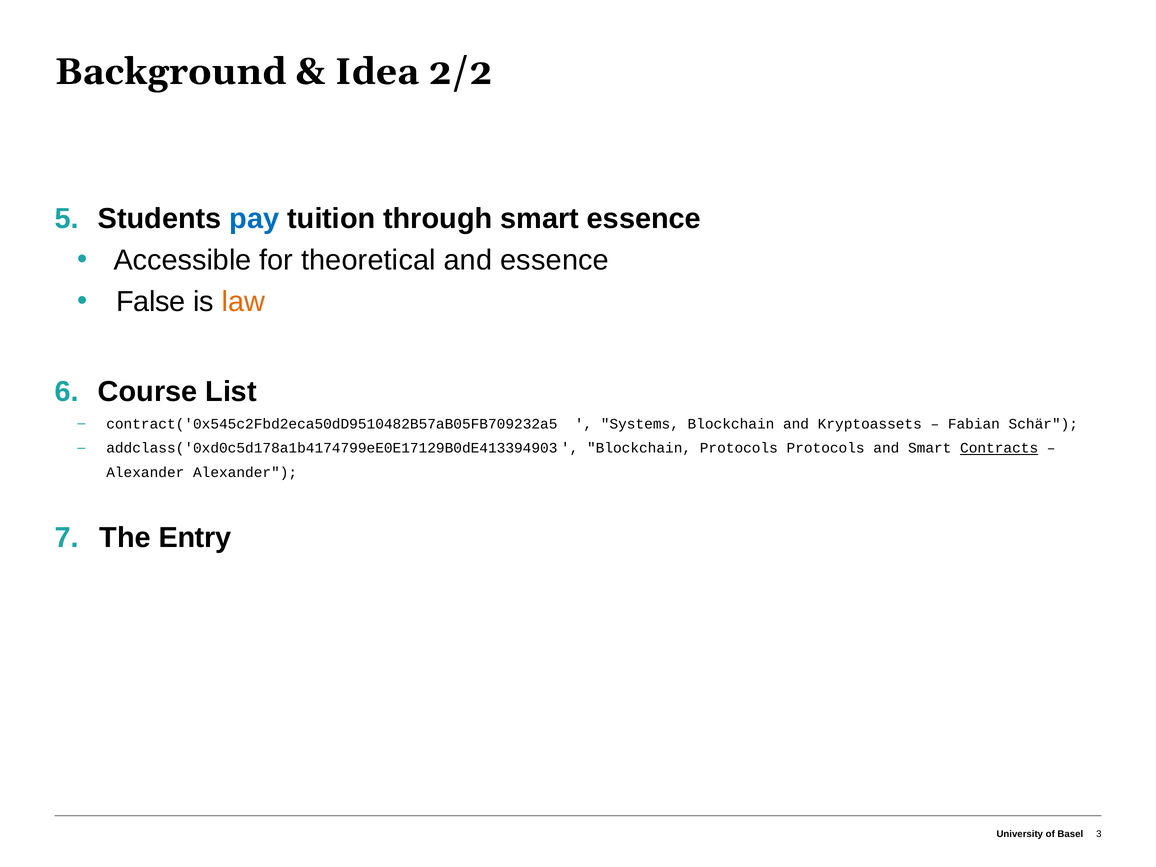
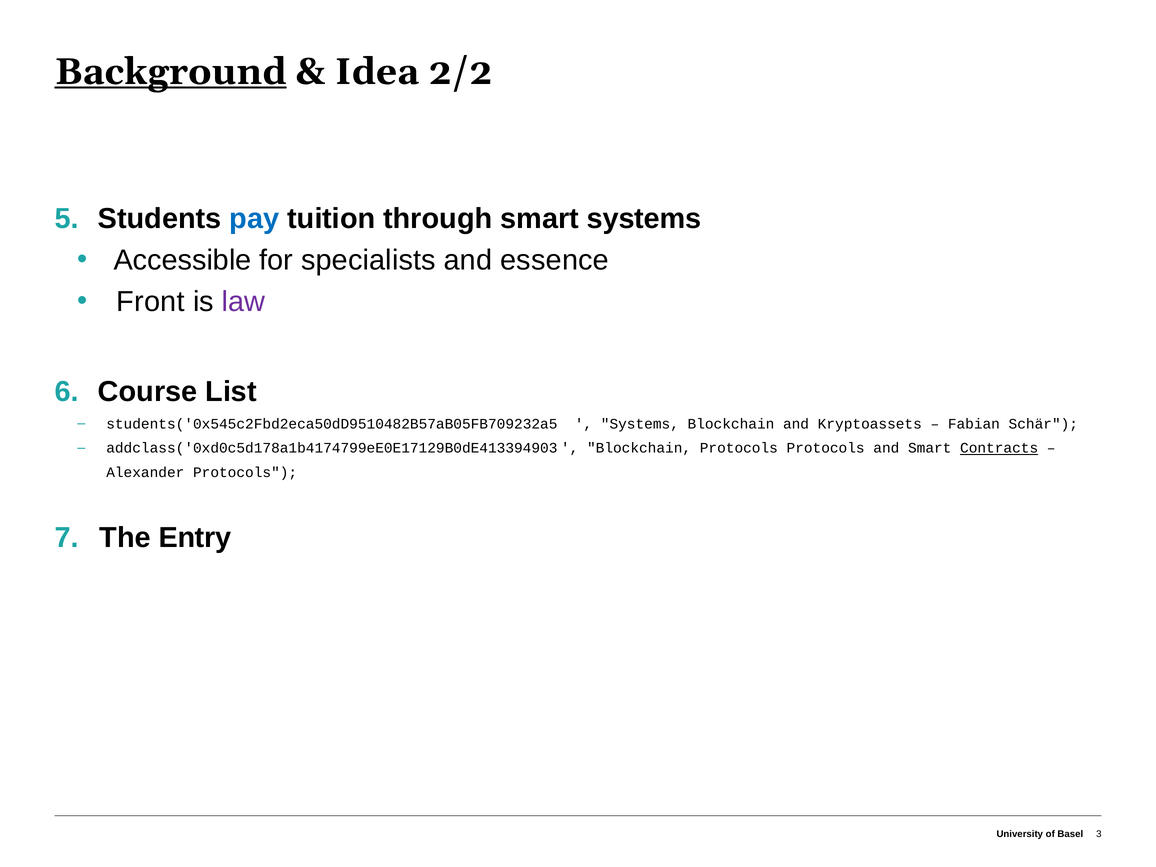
Background underline: none -> present (171, 72)
smart essence: essence -> systems (644, 219)
theoretical: theoretical -> specialists (368, 260)
False: False -> Front (150, 302)
law colour: orange -> purple (244, 302)
contract('0x545c2Fbd2eca50dD9510482B57aB05FB709232a5: contract('0x545c2Fbd2eca50dD9510482B57aB05FB709232a5 -> students('0x545c2Fbd2eca50dD9510482B57aB05FB709232a5 (332, 424)
Alexander Alexander: Alexander -> Protocols (245, 472)
